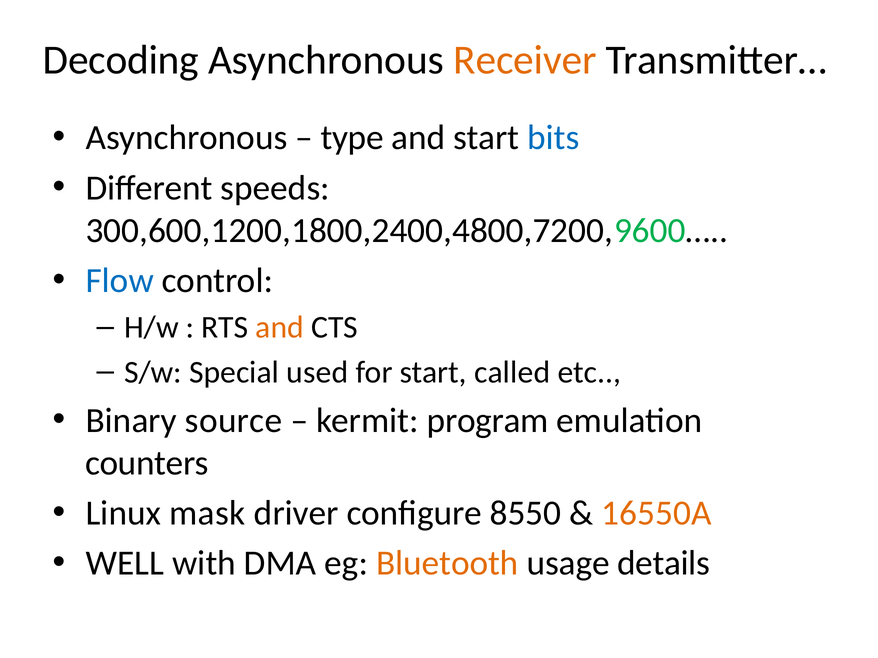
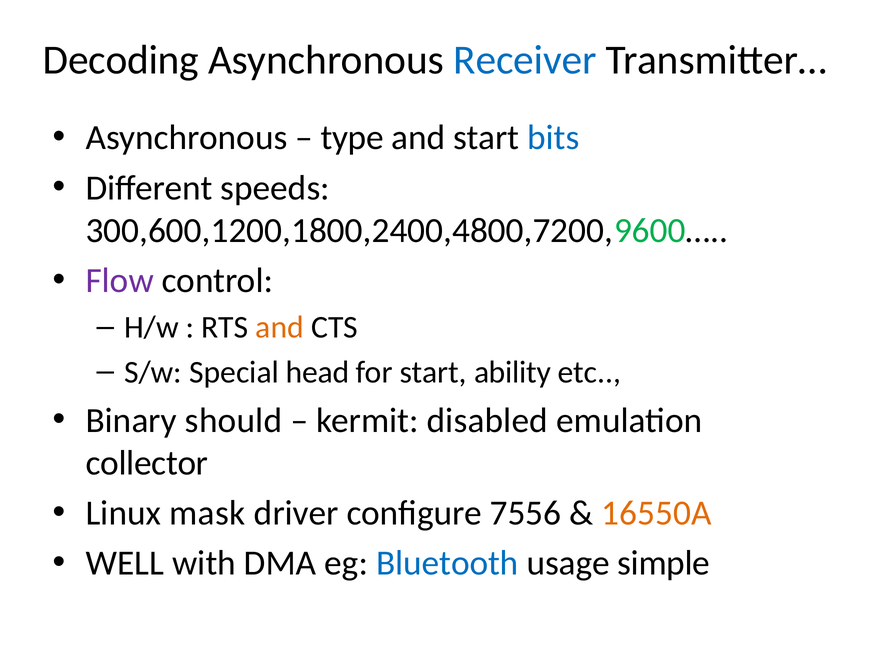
Receiver colour: orange -> blue (525, 60)
Flow colour: blue -> purple (120, 281)
used: used -> head (318, 373)
called: called -> ability (512, 373)
source: source -> should (234, 421)
program: program -> disabled (487, 421)
counters: counters -> collector (147, 463)
8550: 8550 -> 7556 (525, 514)
Bluetooth colour: orange -> blue (447, 564)
details: details -> simple (664, 564)
